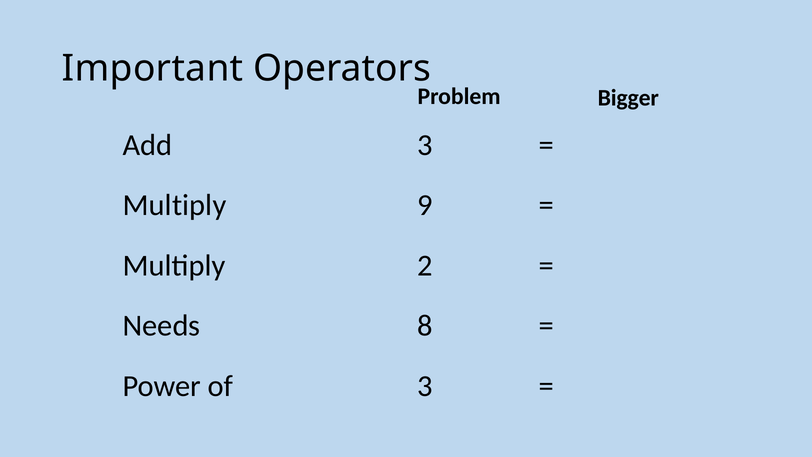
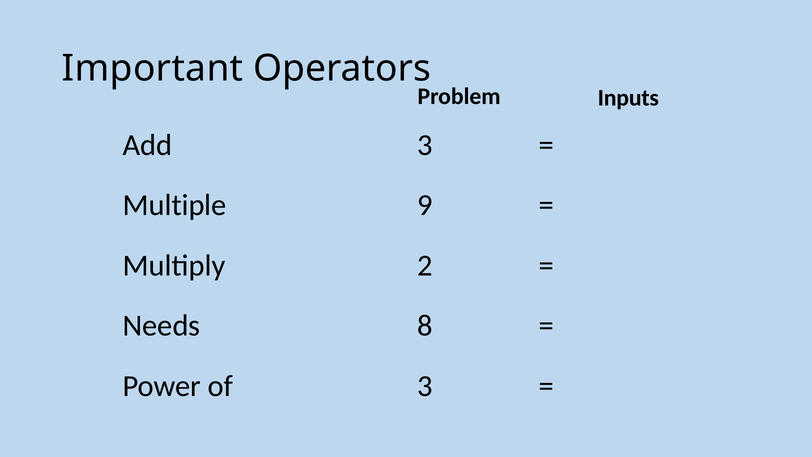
Bigger: Bigger -> Inputs (628, 98)
Multiply: Multiply -> Multiple (175, 205)
